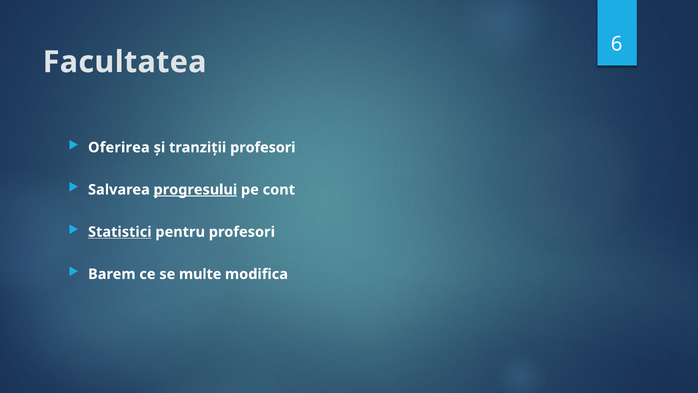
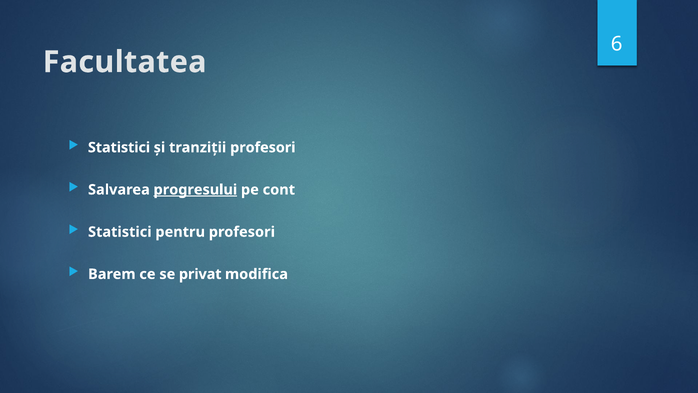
Oferirea: Oferirea -> Statistici (119, 147)
Statistici underline: present -> none (120, 232)
multe: multe -> privat (200, 274)
